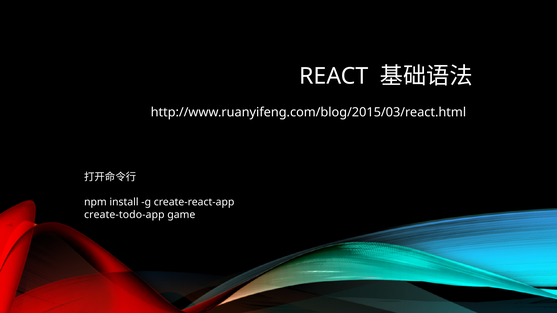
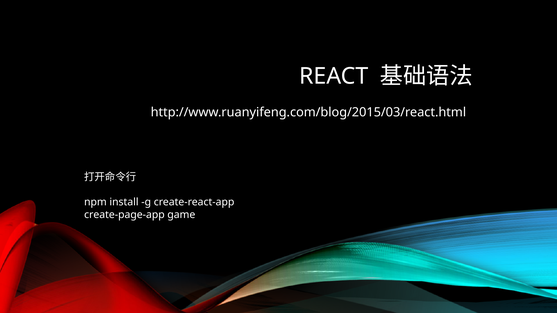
create-todo-app: create-todo-app -> create-page-app (124, 215)
